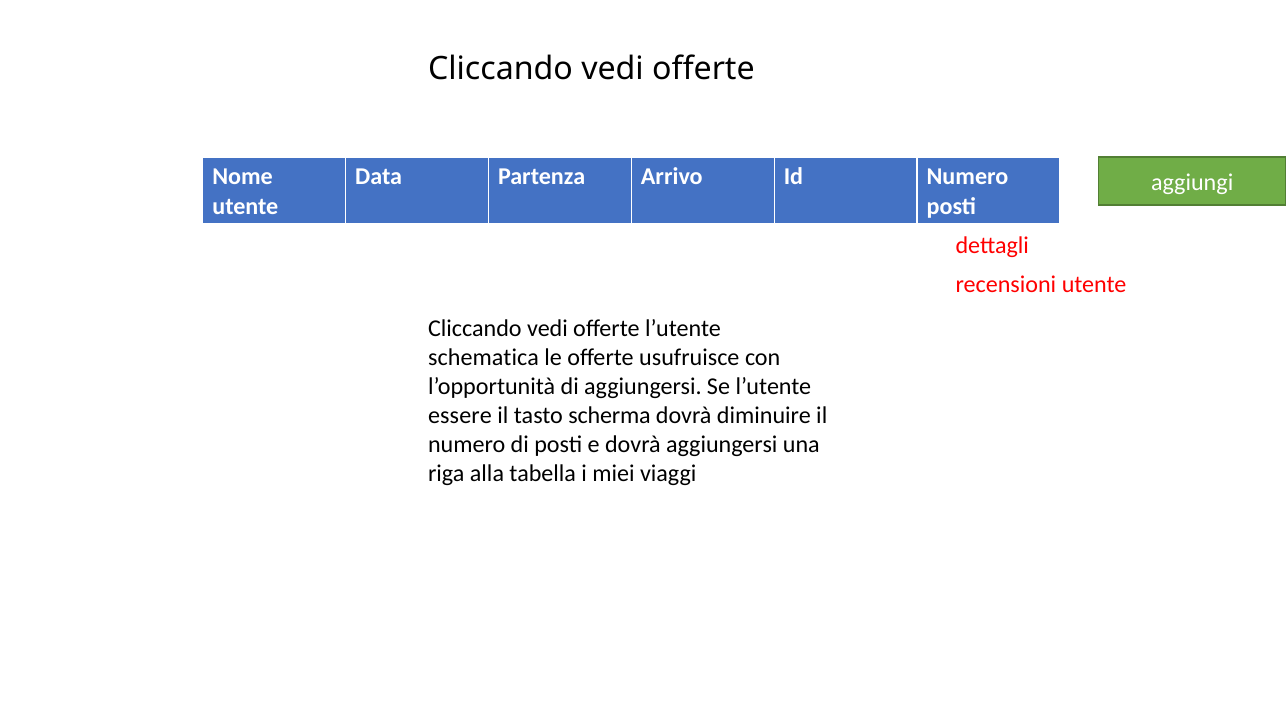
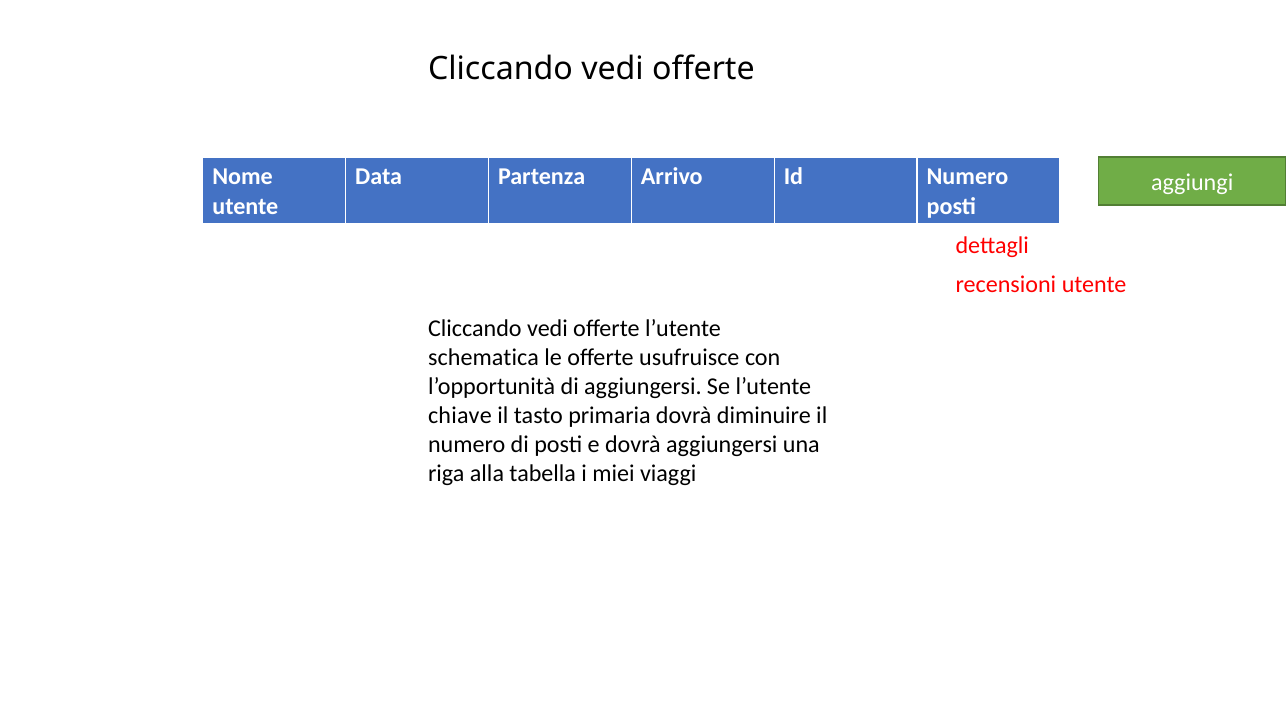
essere: essere -> chiave (460, 416)
scherma: scherma -> primaria (609, 416)
